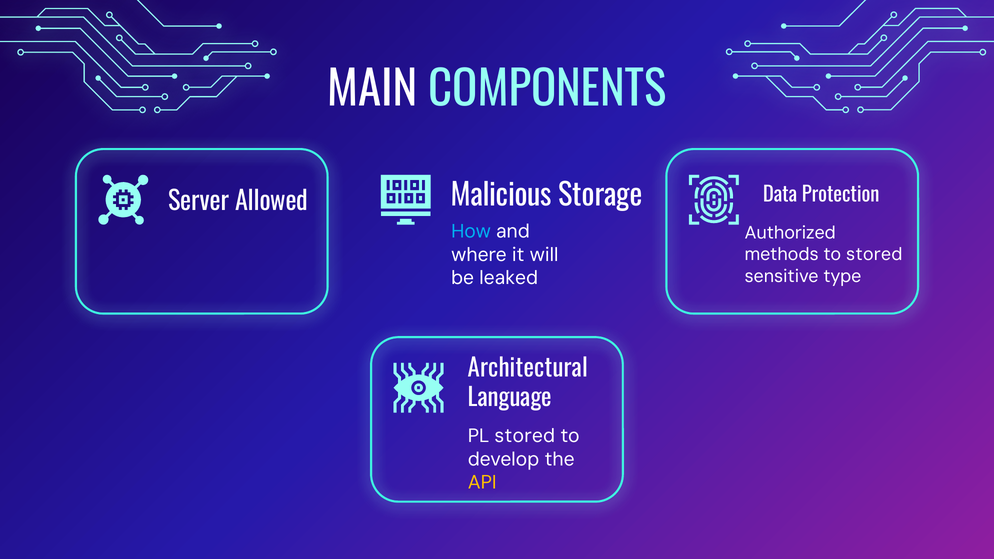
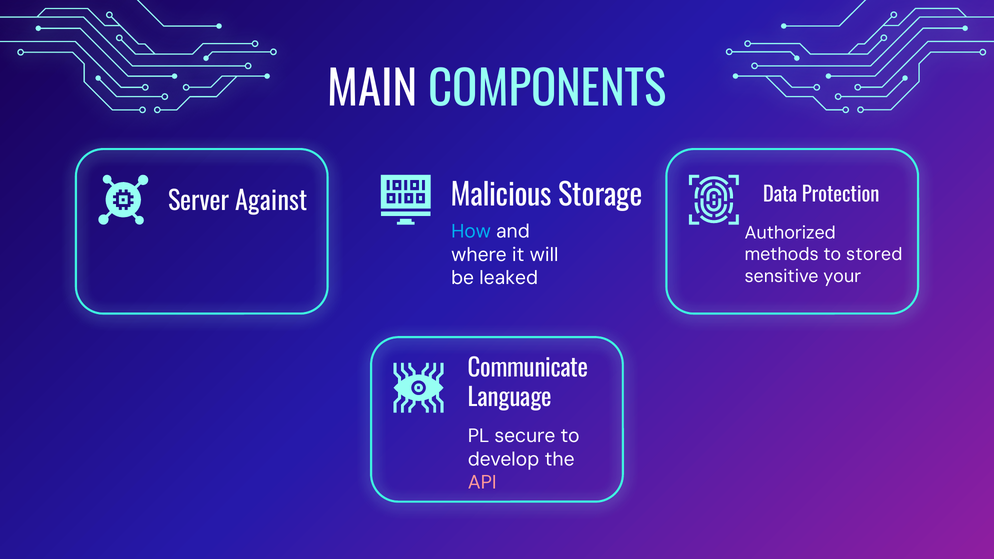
Allowed: Allowed -> Against (271, 202)
type: type -> your (842, 276)
Architectural: Architectural -> Communicate (528, 369)
PL stored: stored -> secure (525, 436)
API colour: yellow -> pink (482, 483)
